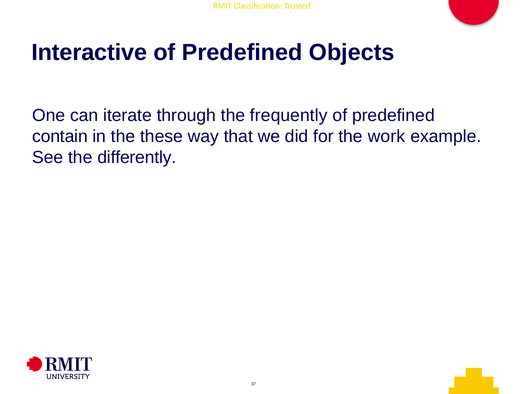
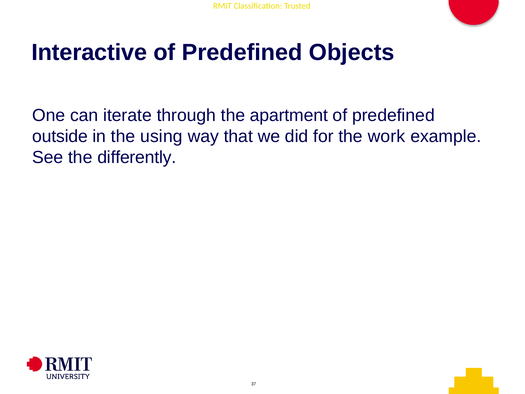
frequently: frequently -> apartment (289, 115)
contain: contain -> outside (60, 136)
these: these -> using (161, 136)
